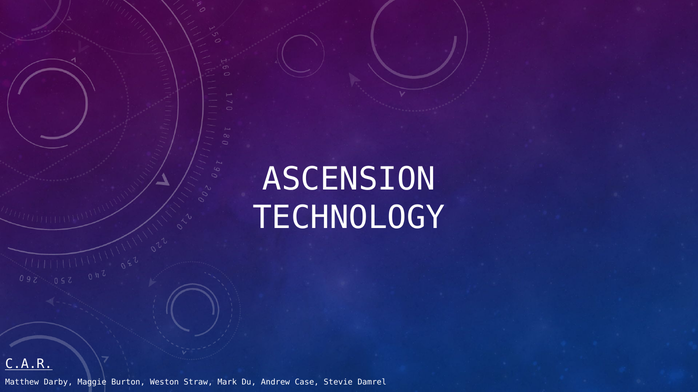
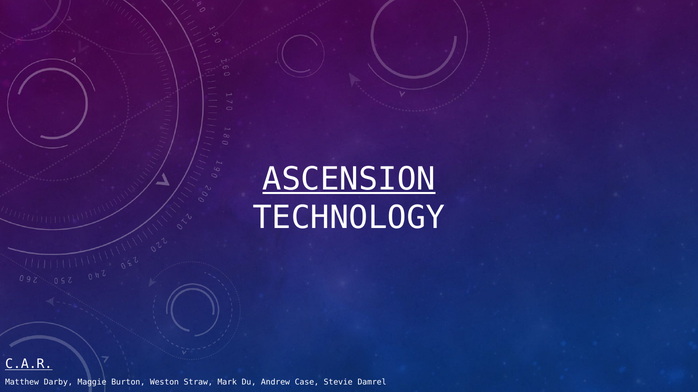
ASCENSION underline: none -> present (349, 180)
